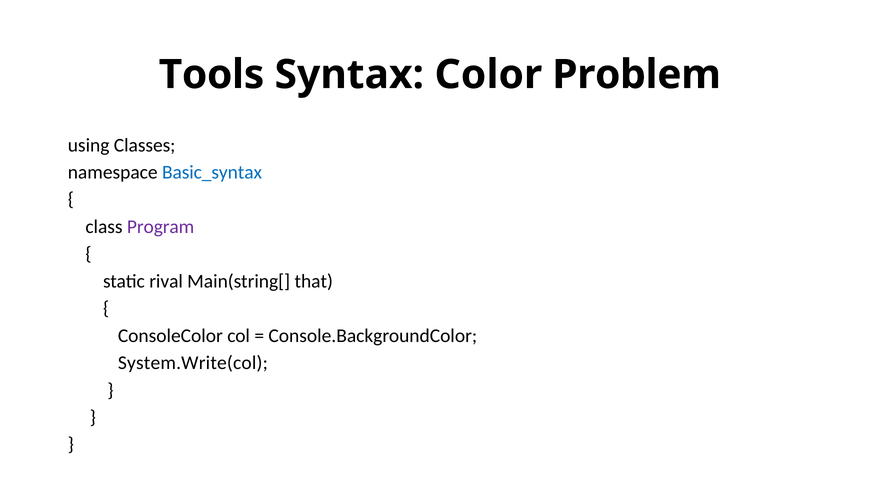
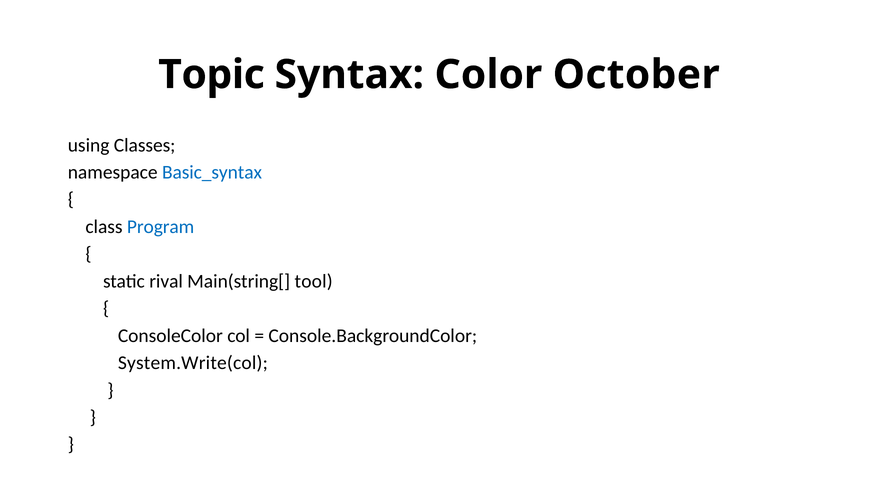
Tools: Tools -> Topic (212, 75)
Problem: Problem -> October (636, 75)
Program colour: purple -> blue (161, 227)
that: that -> tool (314, 282)
